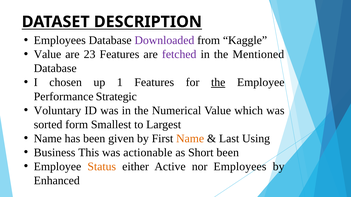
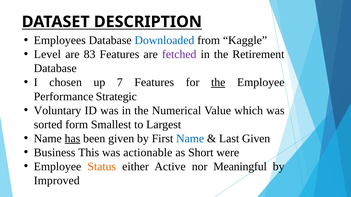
Downloaded colour: purple -> blue (164, 40)
Value: Value -> Level (47, 54)
23: 23 -> 83 (90, 54)
Mentioned: Mentioned -> Retirement (258, 54)
1: 1 -> 7 (120, 83)
has underline: none -> present (72, 139)
Name colour: orange -> blue (190, 139)
Last Using: Using -> Given (256, 139)
Short been: been -> were (228, 153)
nor Employees: Employees -> Meaningful (240, 167)
Enhanced: Enhanced -> Improved (57, 181)
